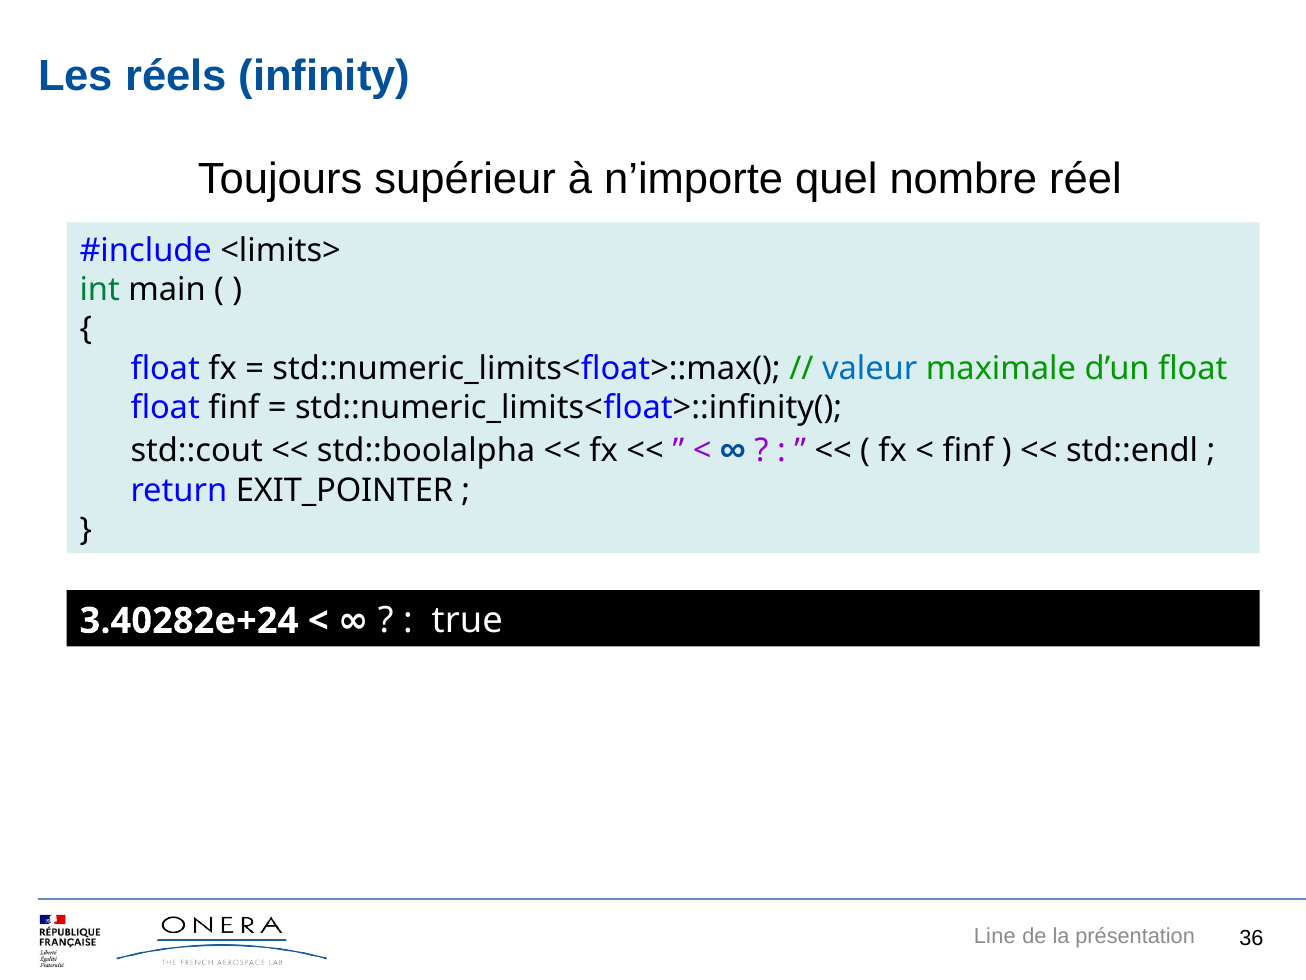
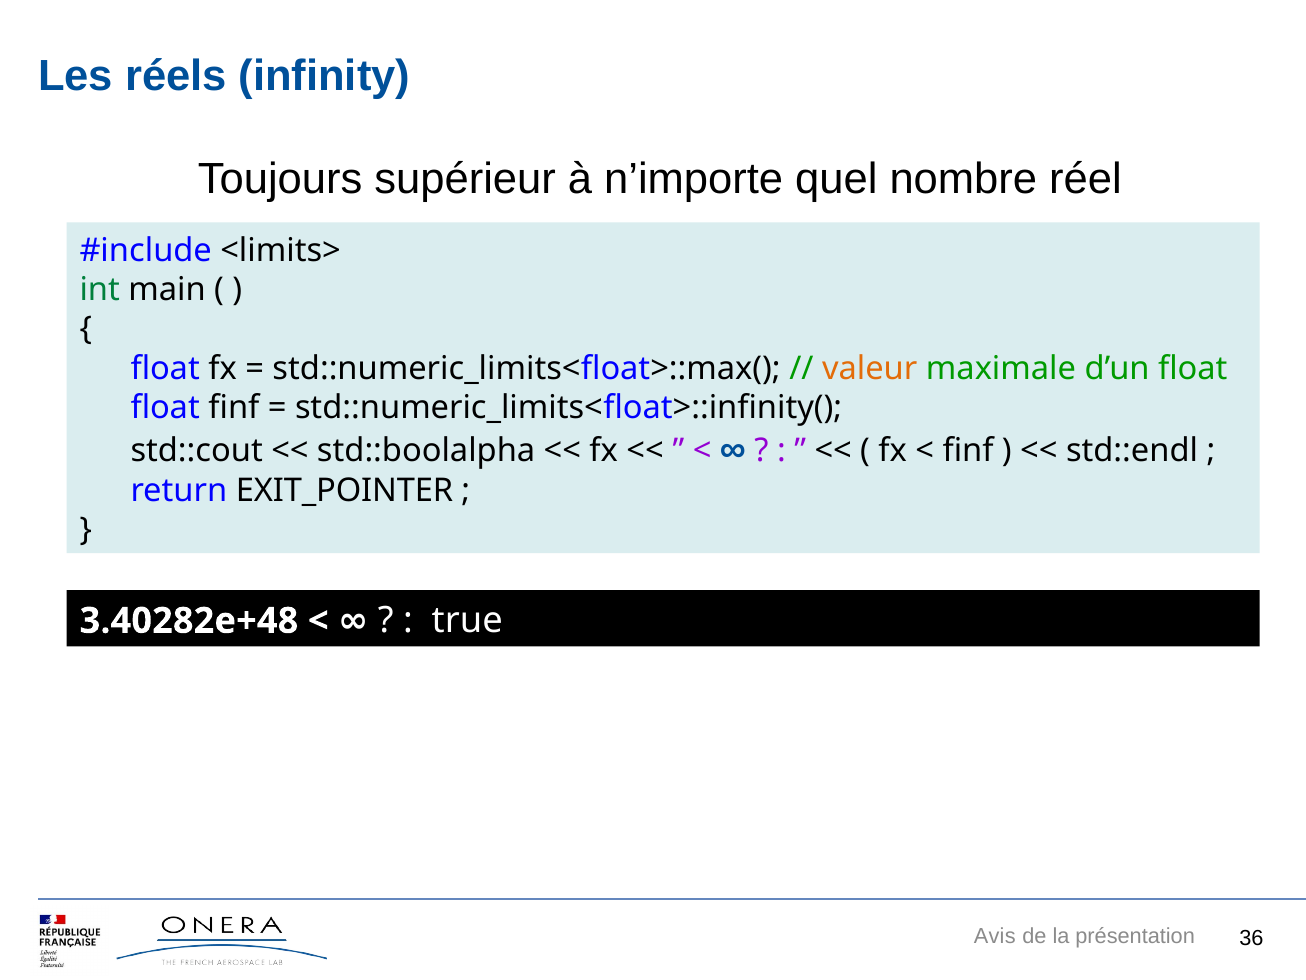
valeur colour: blue -> orange (870, 368)
3.40282e+24: 3.40282e+24 -> 3.40282e+48 (189, 621)
Line: Line -> Avis (995, 935)
